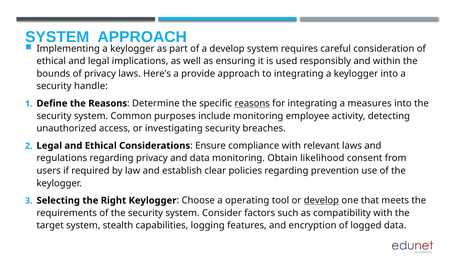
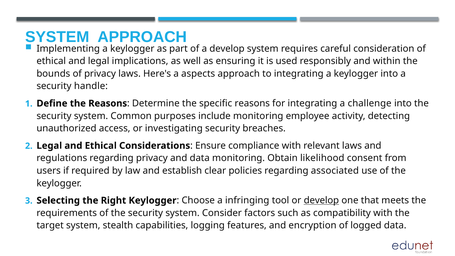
provide: provide -> aspects (198, 74)
reasons underline: present -> none (252, 103)
measures: measures -> challenge (370, 103)
prevention: prevention -> associated (335, 171)
operating: operating -> infringing (247, 200)
